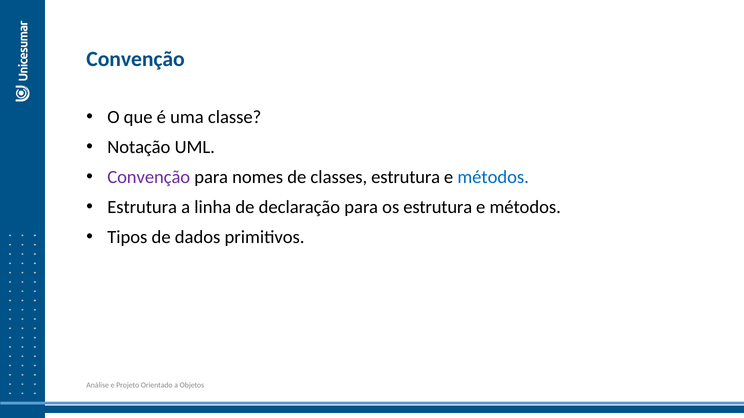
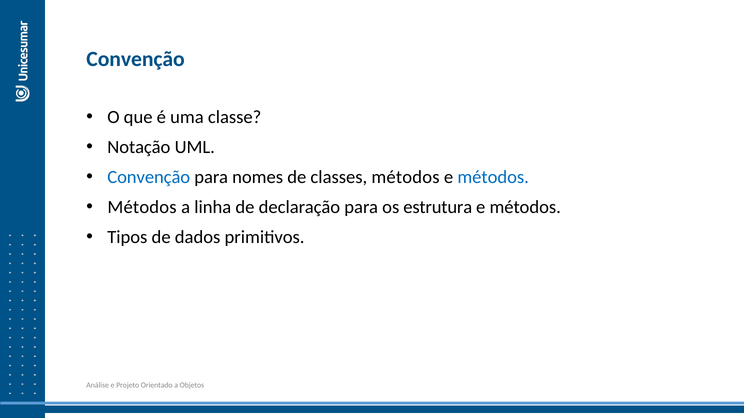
Convenção colour: purple -> blue (149, 177)
classes estrutura: estrutura -> métodos (405, 177)
Estrutura: Estrutura -> Métodos (142, 208)
